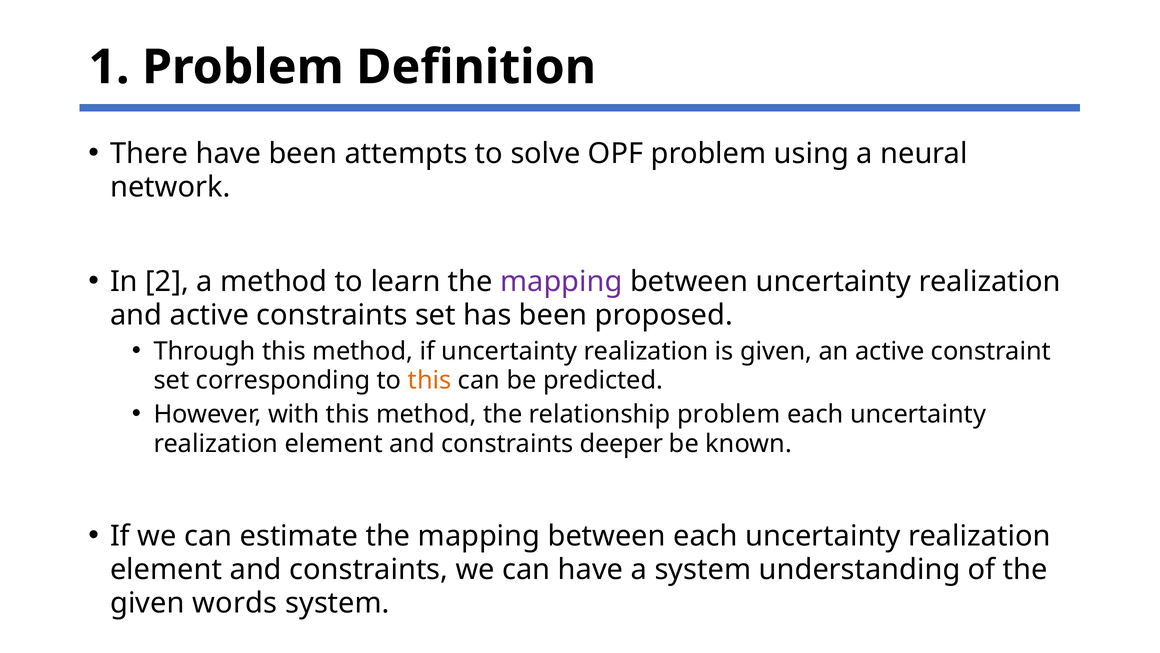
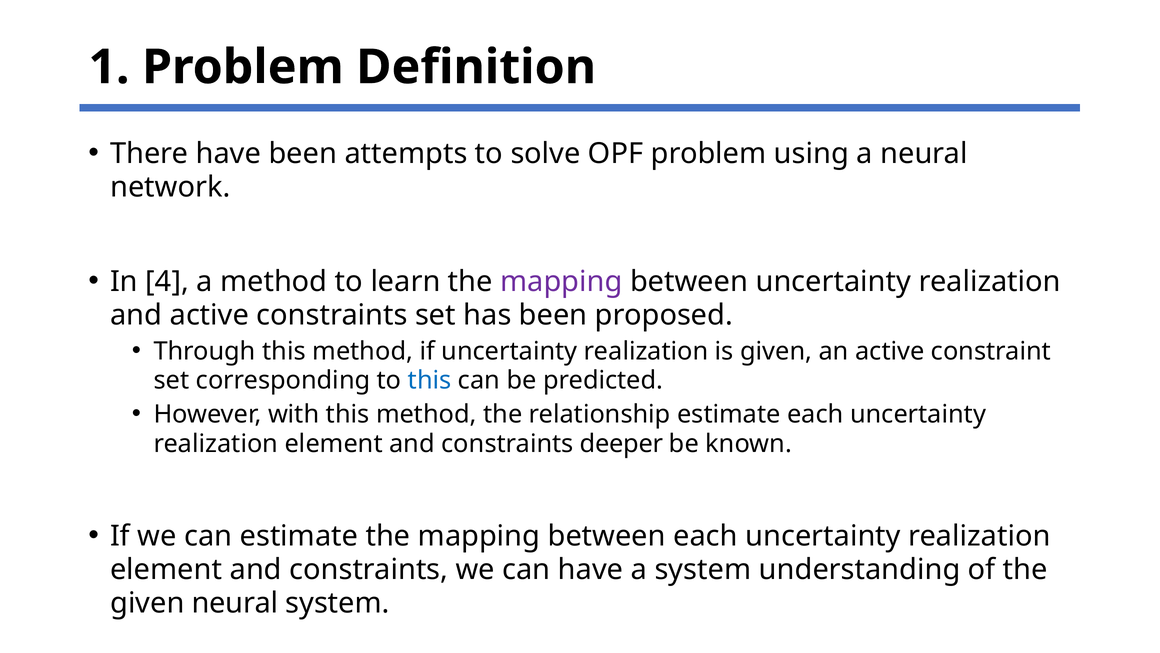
2: 2 -> 4 (167, 282)
this colour: orange -> blue (430, 380)
relationship problem: problem -> estimate (729, 414)
given words: words -> neural (235, 603)
